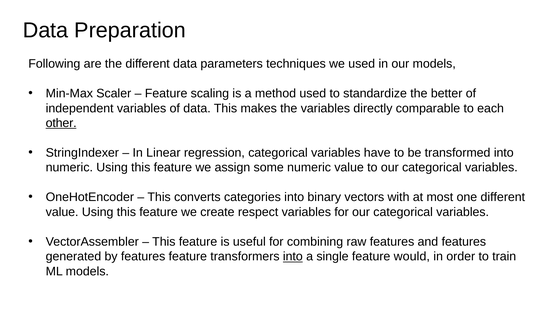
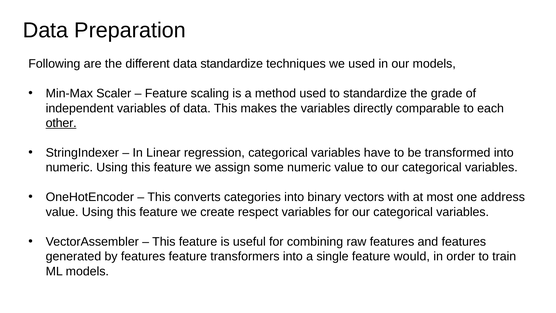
data parameters: parameters -> standardize (232, 64)
better: better -> grade (447, 93)
one different: different -> address (503, 197)
into underline: present -> none (293, 256)
